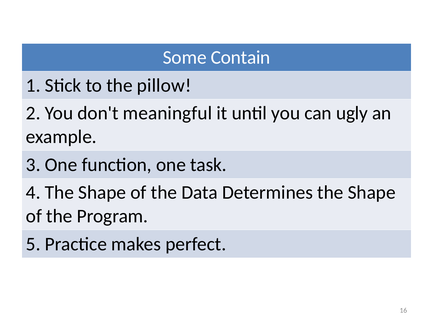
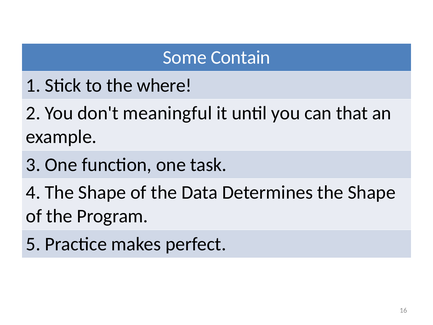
pillow: pillow -> where (164, 85)
ugly: ugly -> that (352, 113)
